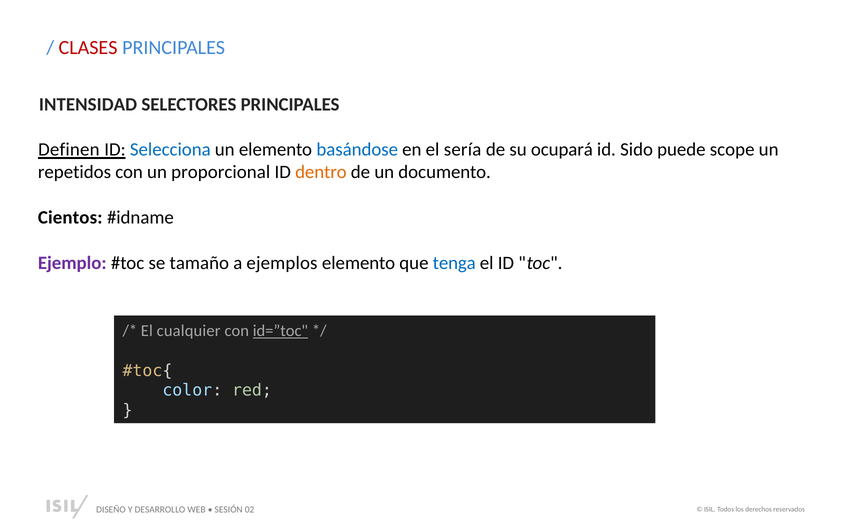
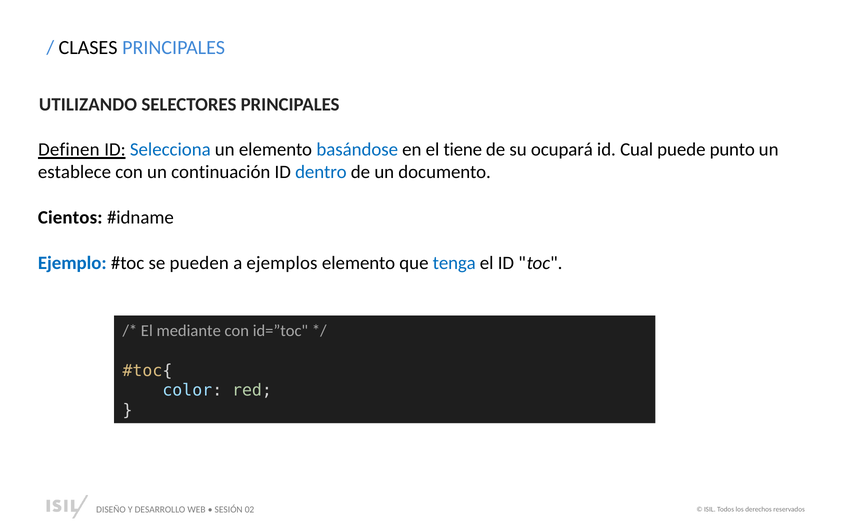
CLASES colour: red -> black (88, 47)
INTENSIDAD: INTENSIDAD -> UTILIZANDO (88, 104)
sería: sería -> tiene (463, 150)
Sido: Sido -> Cual (637, 150)
scope: scope -> punto (732, 150)
repetidos: repetidos -> establece (74, 172)
proporcional: proporcional -> continuación (221, 172)
dentro colour: orange -> blue (321, 172)
Ejemplo colour: purple -> blue (72, 263)
tamaño: tamaño -> pueden (199, 263)
cualquier: cualquier -> mediante (189, 331)
id=”toc underline: present -> none (280, 331)
